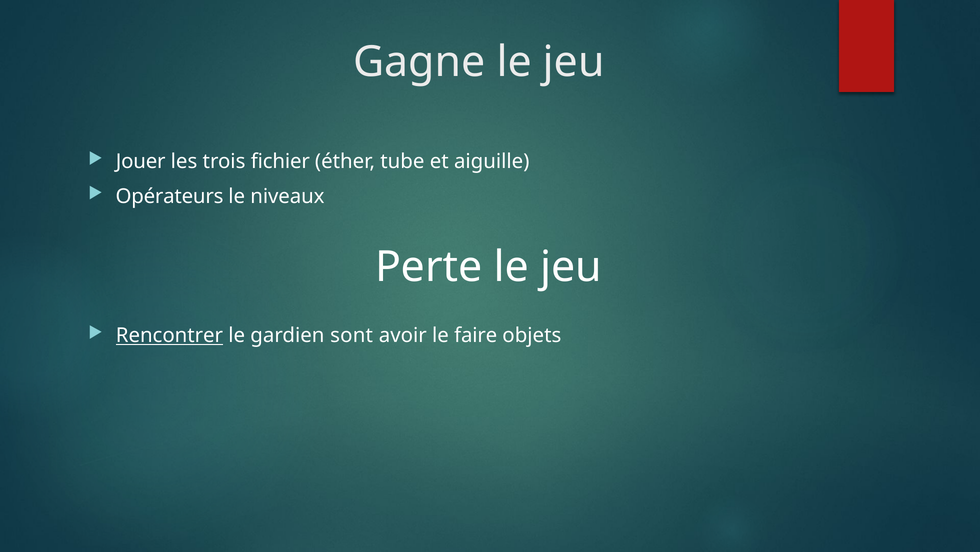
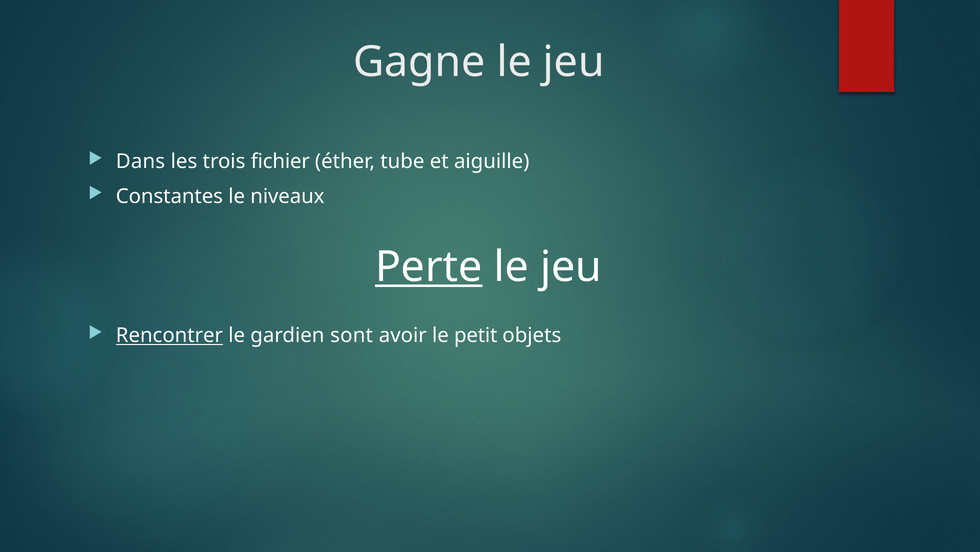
Jouer: Jouer -> Dans (141, 162)
Opérateurs: Opérateurs -> Constantes (169, 196)
Perte underline: none -> present (429, 267)
faire: faire -> petit (476, 335)
